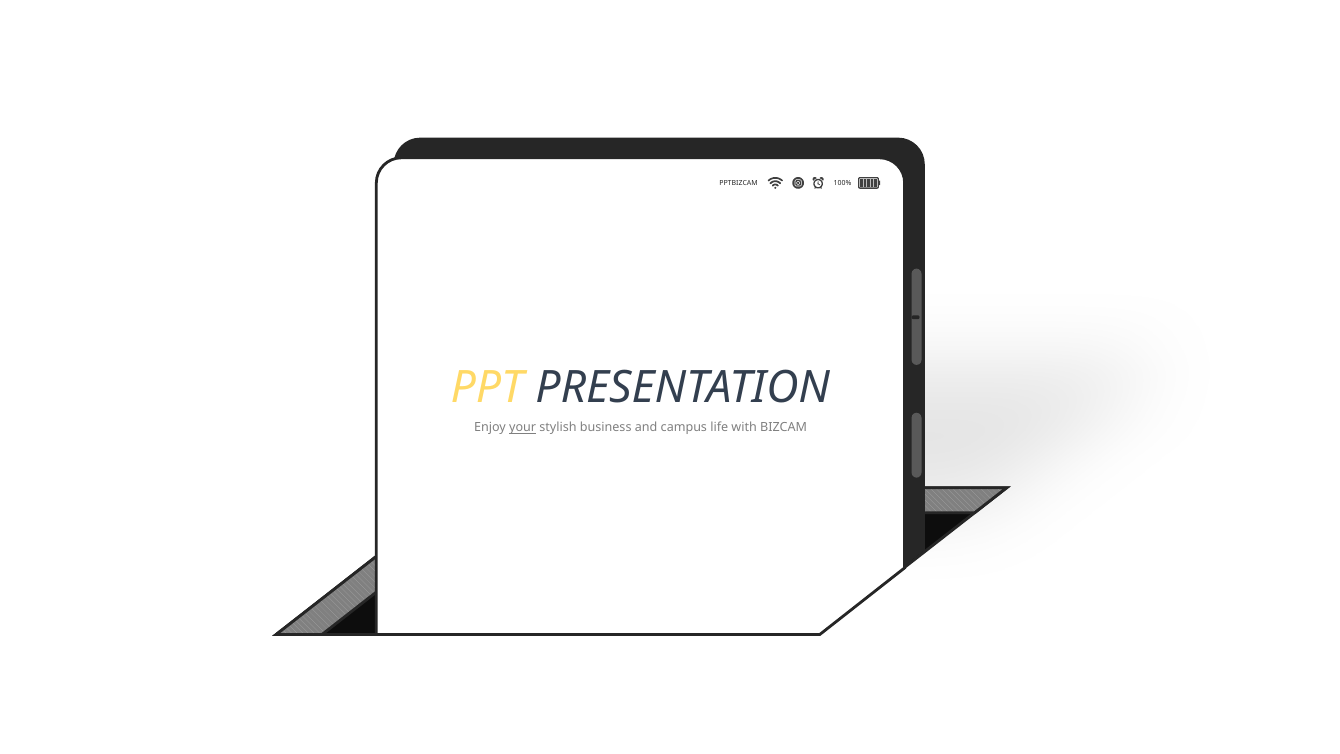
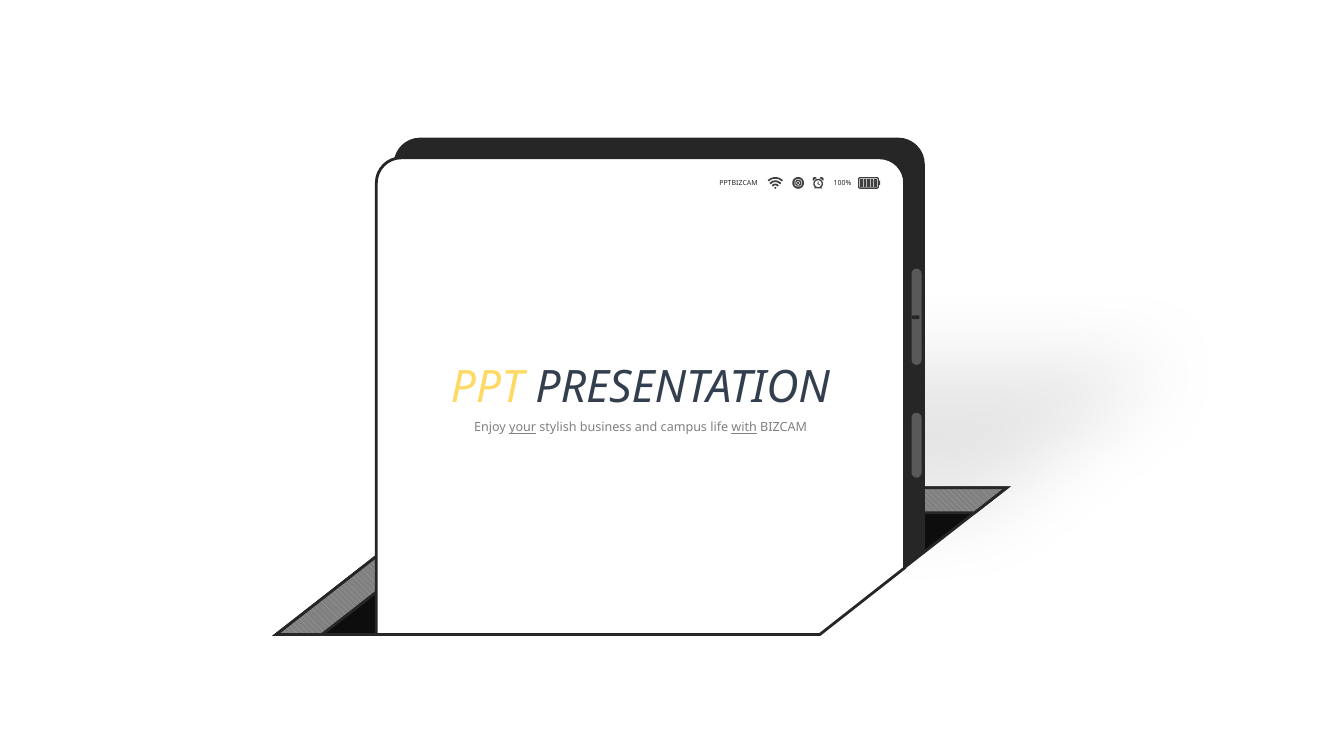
with underline: none -> present (744, 427)
